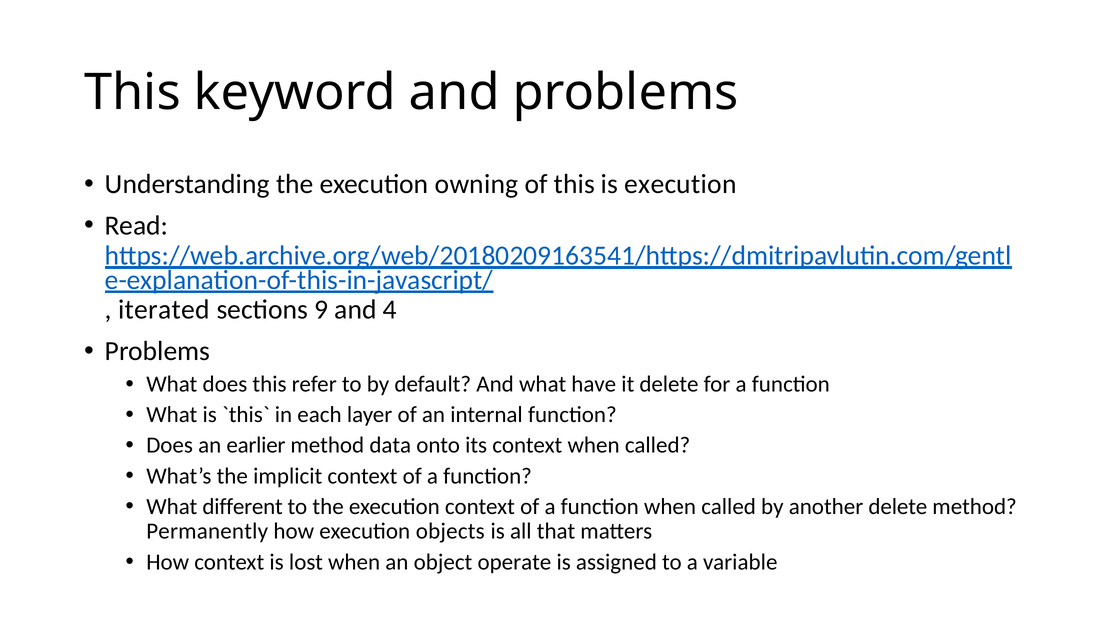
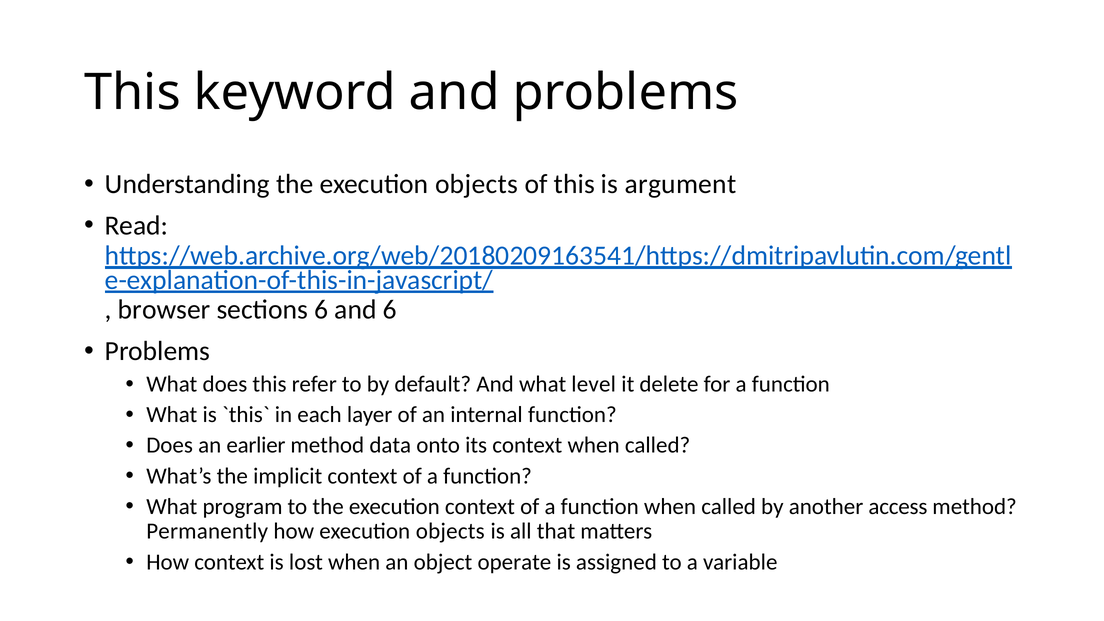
the execution owning: owning -> objects (477, 184)
is execution: execution -> argument (680, 184)
iterated: iterated -> browser (164, 310)
sections 9: 9 -> 6 (321, 310)
and 4: 4 -> 6 (390, 310)
have: have -> level (594, 384)
different: different -> program (243, 507)
another delete: delete -> access (898, 507)
